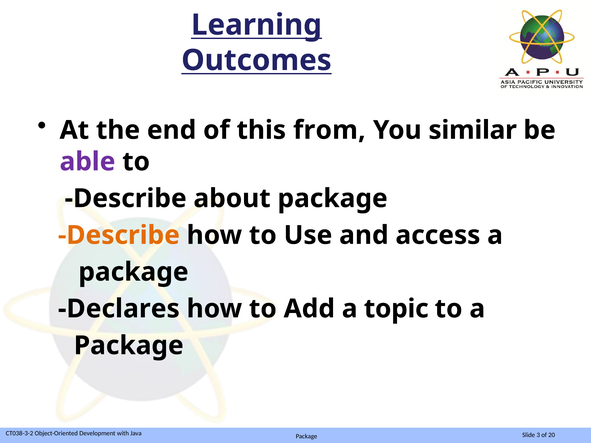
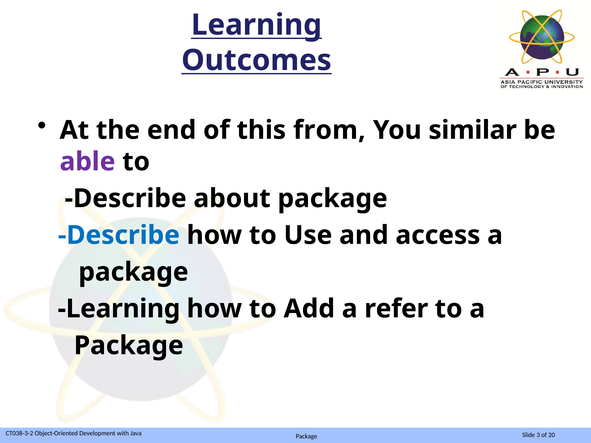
Describe colour: orange -> blue (119, 235)
Declares: Declares -> Learning (119, 309)
topic: topic -> refer (396, 309)
